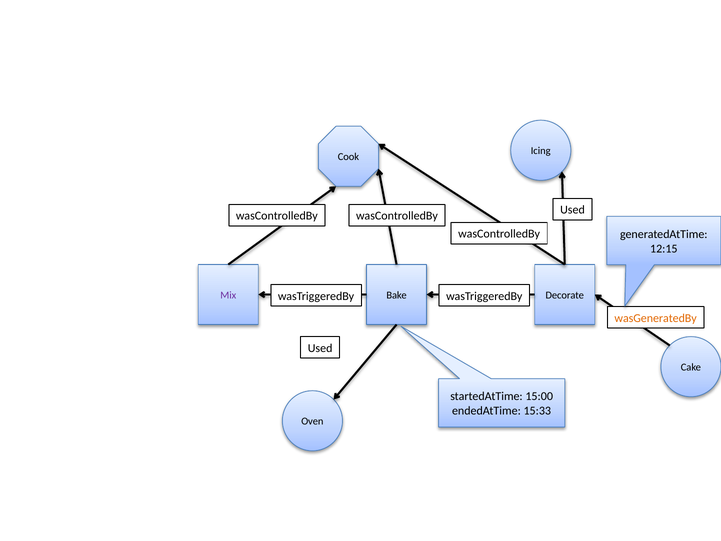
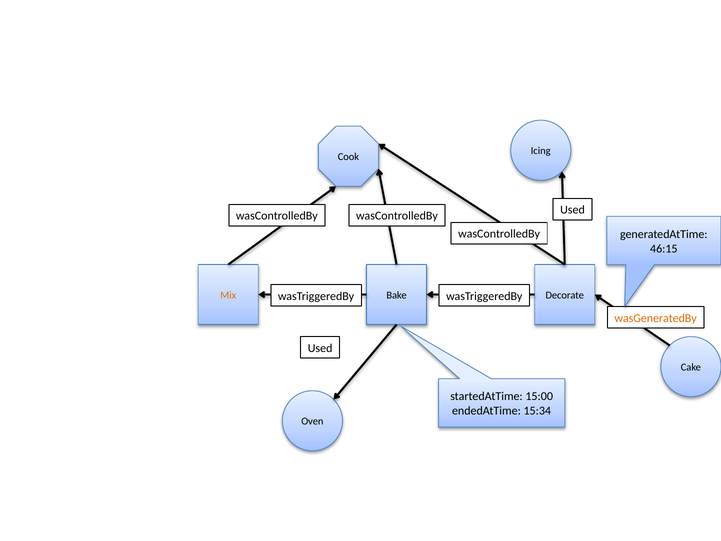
12:15: 12:15 -> 46:15 (664, 248)
Mix colour: purple -> orange (228, 295)
15:33: 15:33 -> 15:34 (537, 411)
